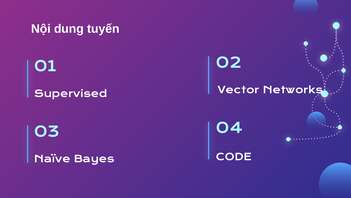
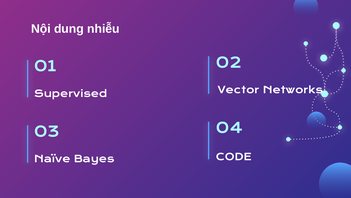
tuyến: tuyến -> nhiễu (103, 29)
